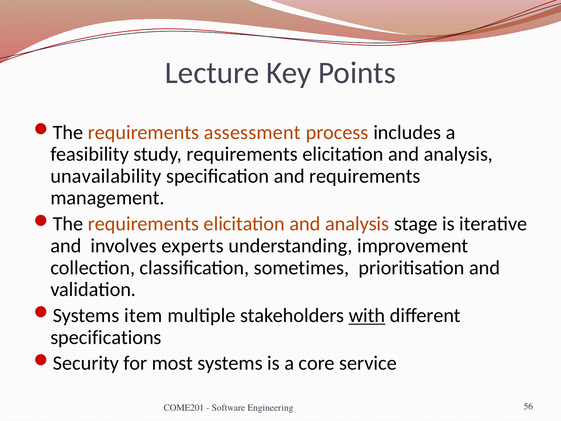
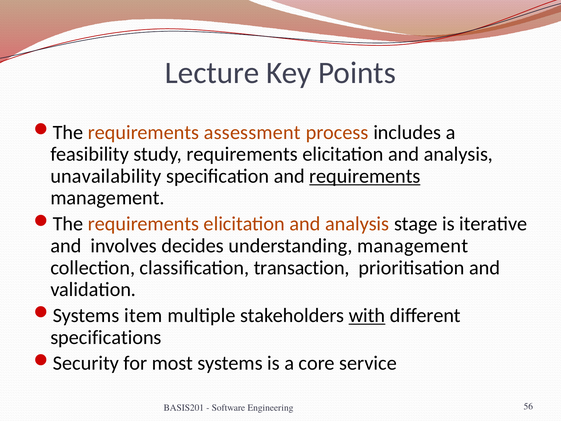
requirements underline: none -> present (365, 176)
experts: experts -> decides (193, 246)
understanding improvement: improvement -> management (413, 246)
sometimes: sometimes -> transaction (302, 267)
COME201: COME201 -> BASIS201 (184, 407)
